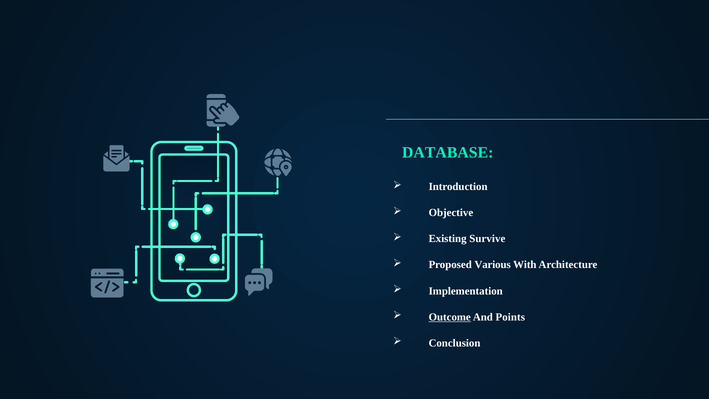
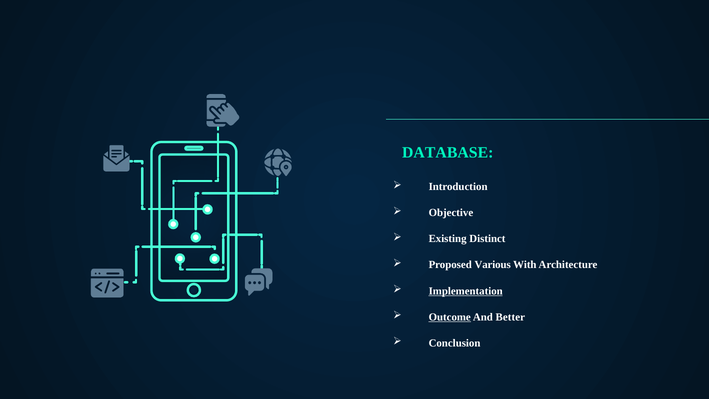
Survive: Survive -> Distinct (487, 239)
Implementation underline: none -> present (466, 291)
Points: Points -> Better (510, 317)
